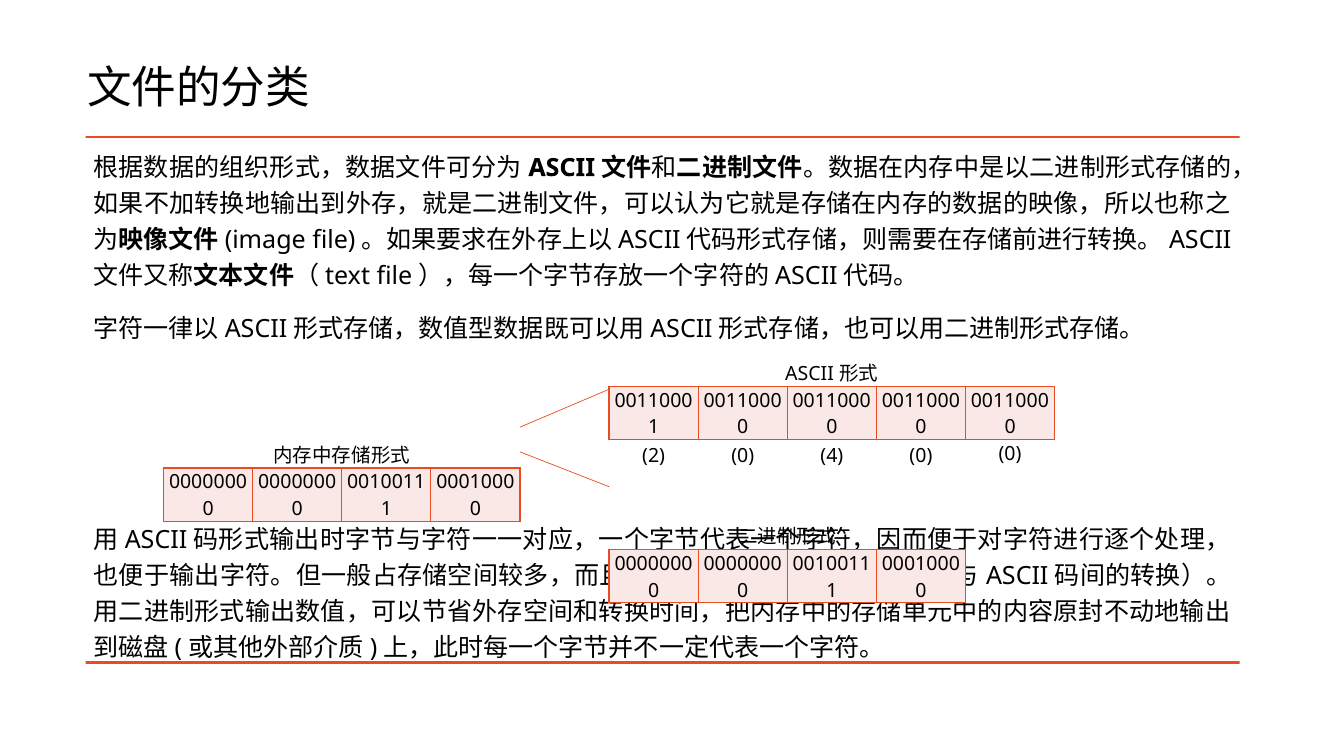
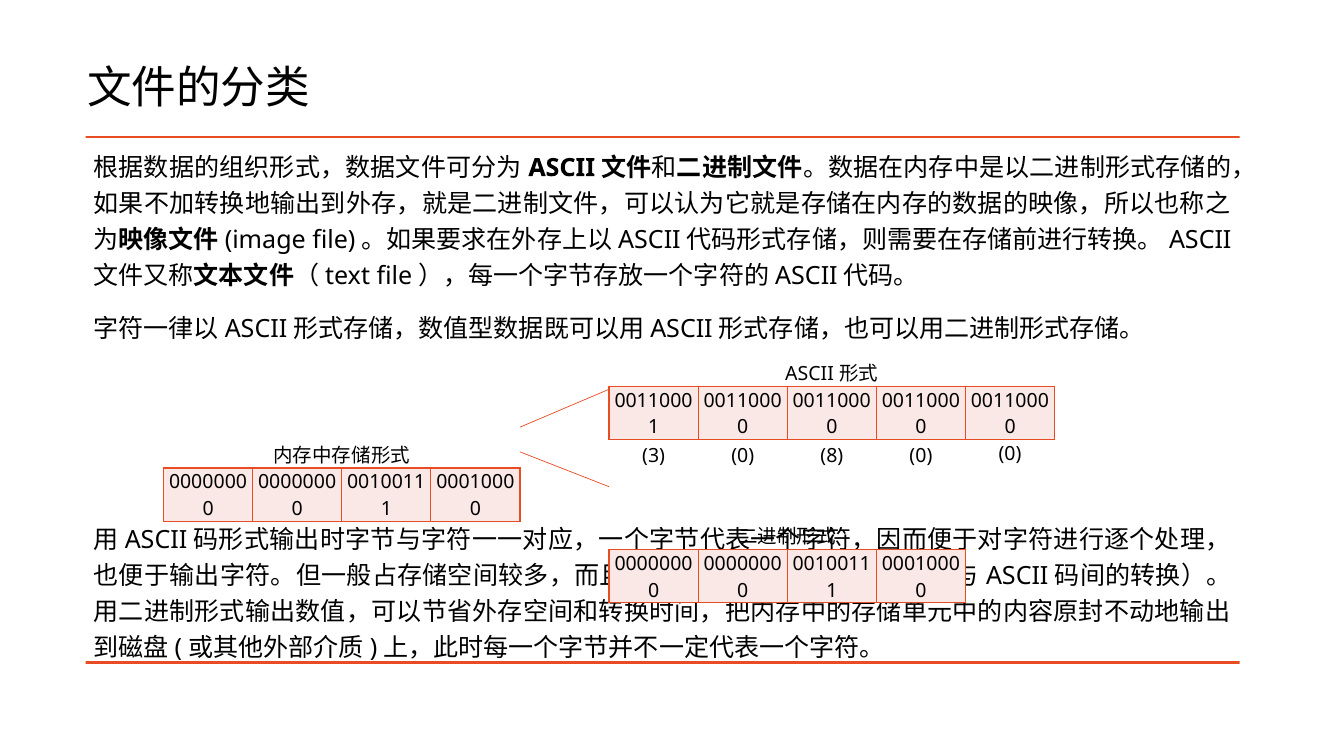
2: 2 -> 3 (654, 456)
4: 4 -> 8 (832, 456)
